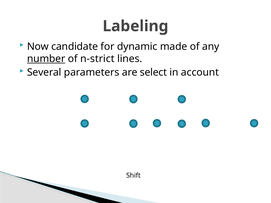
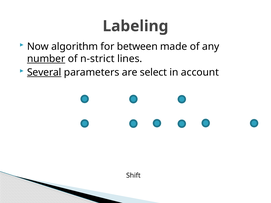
candidate: candidate -> algorithm (75, 47)
dynamic: dynamic -> between (137, 47)
Several underline: none -> present (44, 72)
